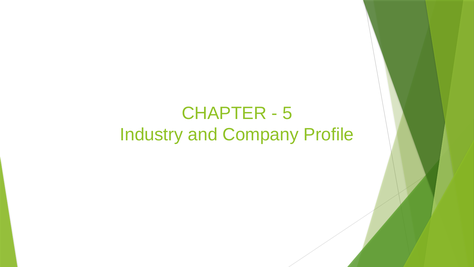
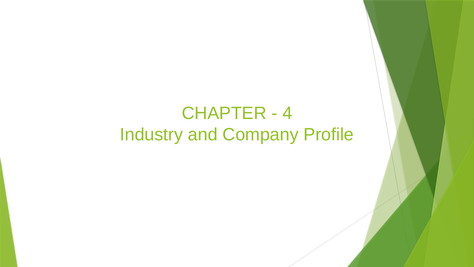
5: 5 -> 4 (287, 113)
